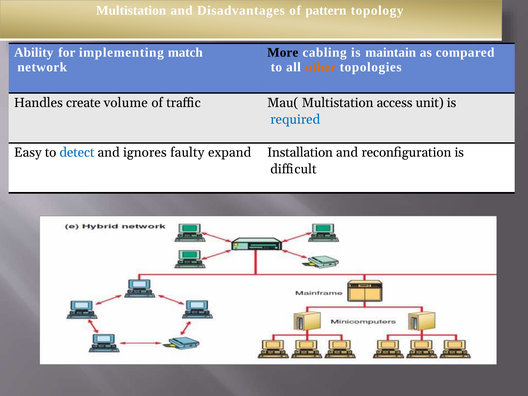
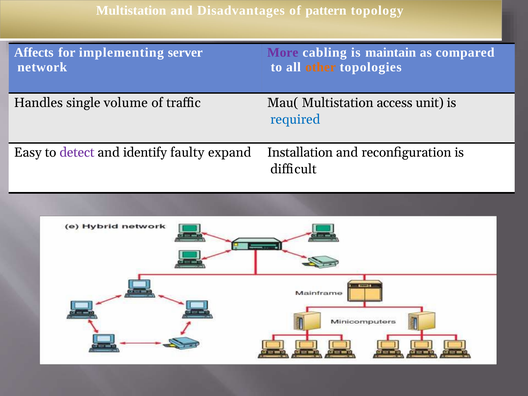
Ability: Ability -> Affects (34, 52)
match: match -> server (185, 52)
More colour: black -> purple (283, 52)
create: create -> single (83, 103)
detect colour: blue -> purple (77, 153)
ignores: ignores -> identify (145, 153)
